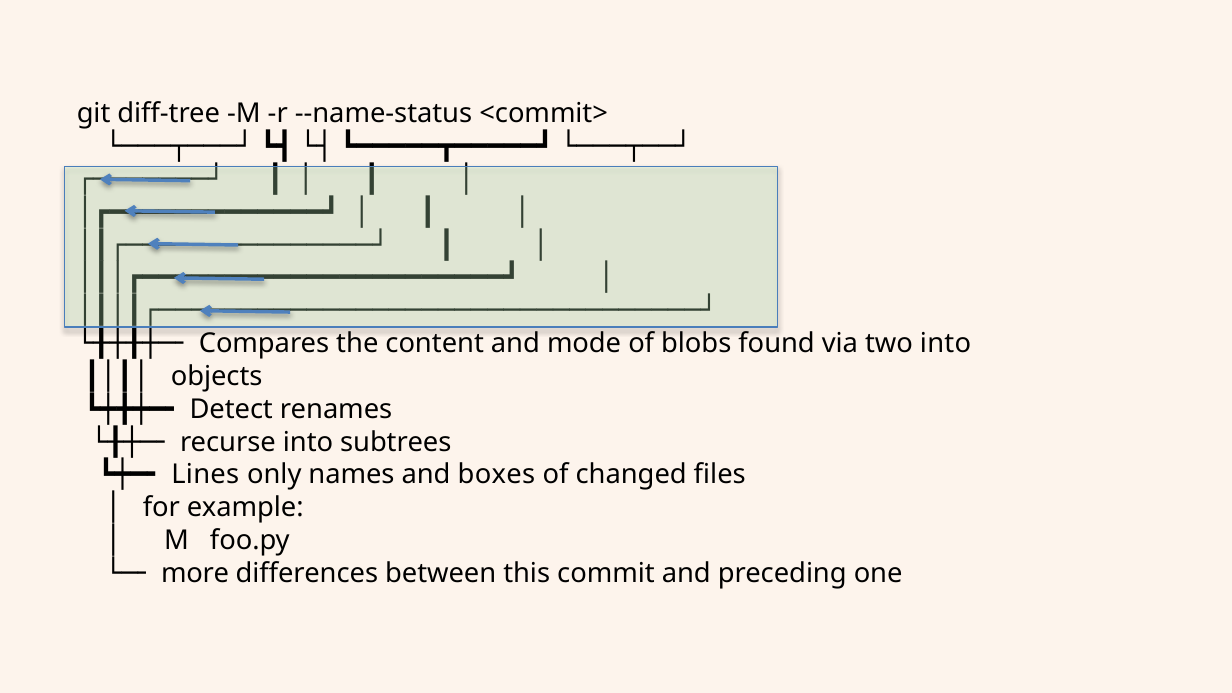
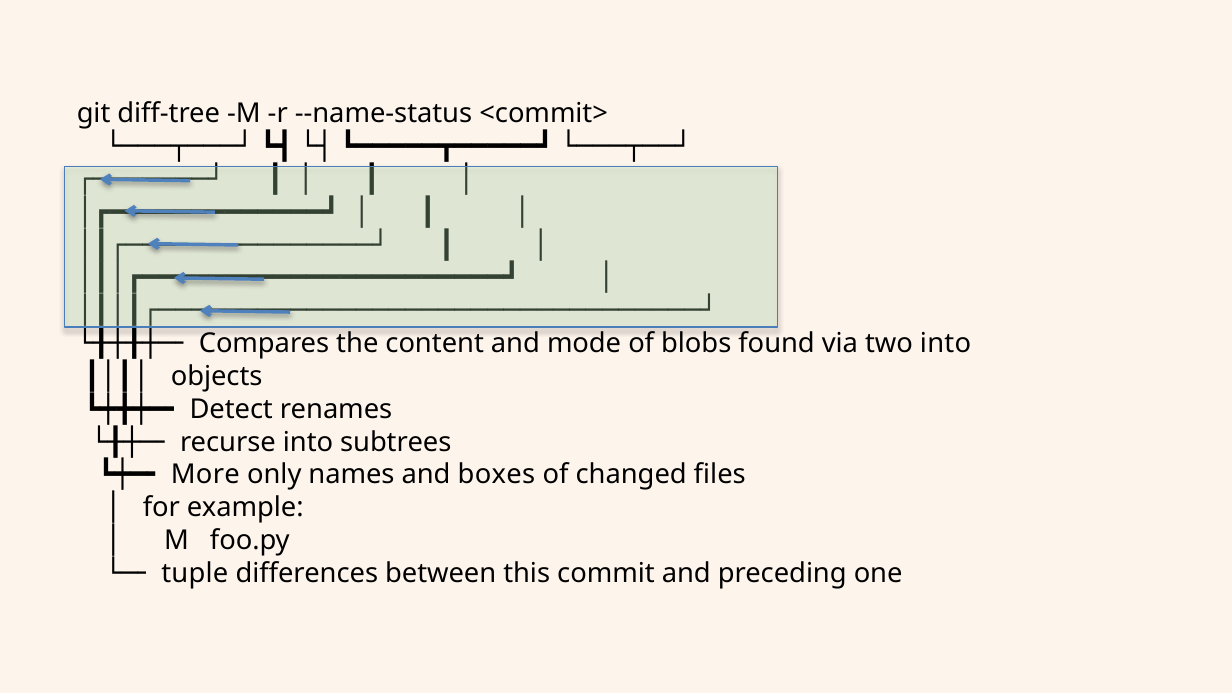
Lines: Lines -> More (205, 475)
more: more -> tuple (195, 573)
